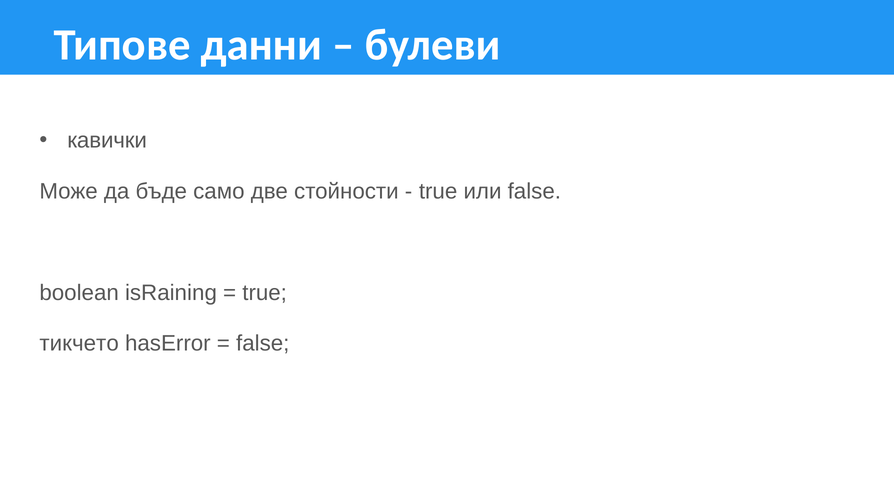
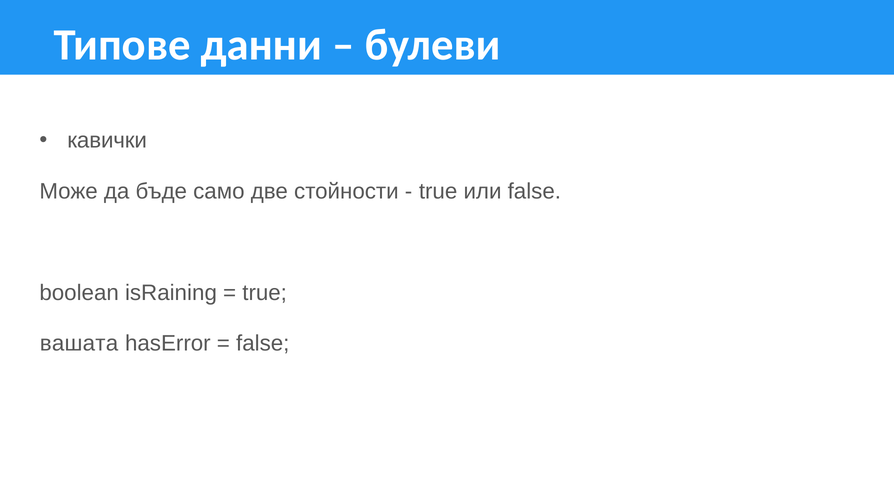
тикчето: тикчето -> вашата (79, 343)
